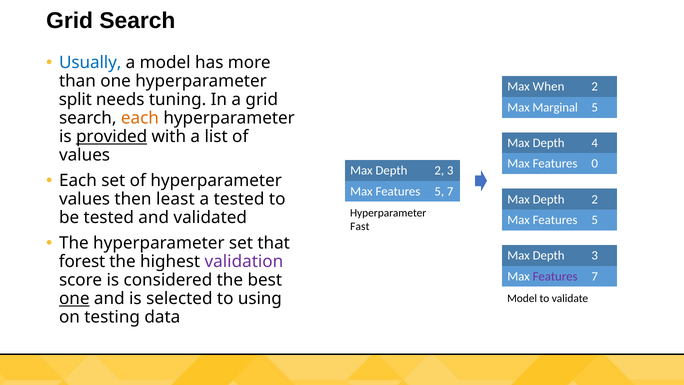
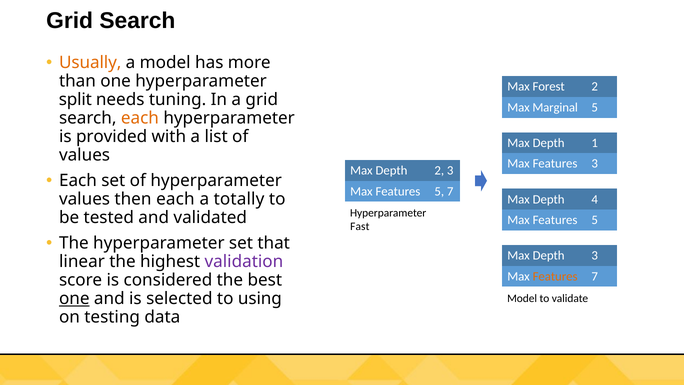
Usually colour: blue -> orange (90, 63)
When: When -> Forest (549, 87)
provided underline: present -> none (112, 136)
4: 4 -> 1 (595, 143)
Features 0: 0 -> 3 (595, 164)
2: 2 -> 4 (595, 199)
then least: least -> each (175, 199)
a tested: tested -> totally (239, 199)
forest: forest -> linear (82, 261)
Features colour: purple -> orange (555, 276)
